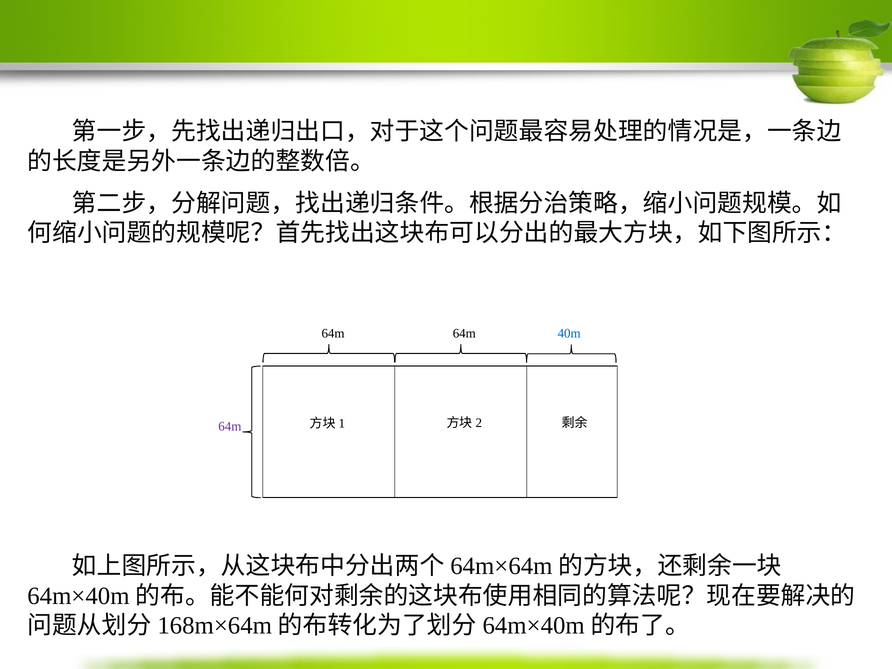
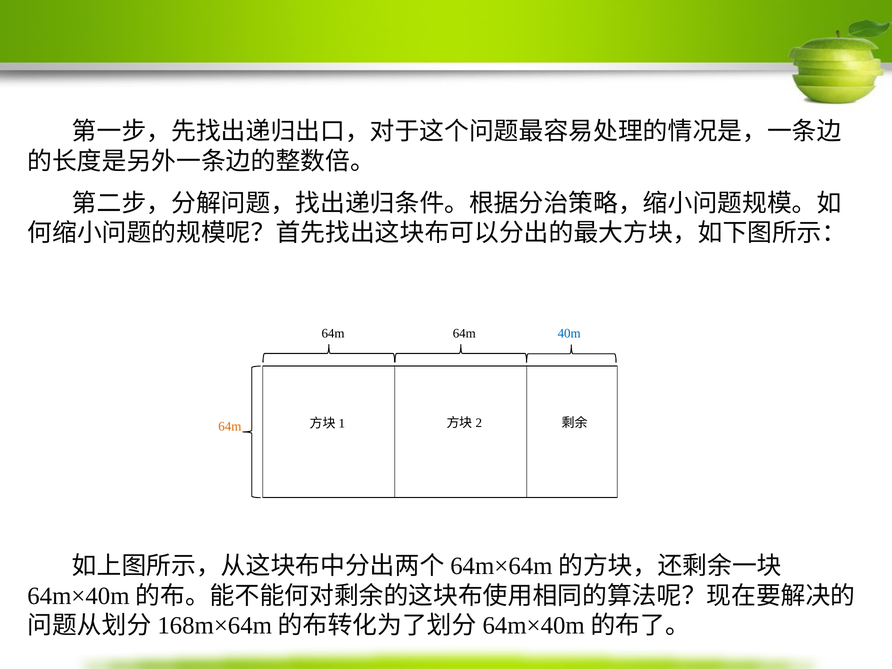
64m colour: purple -> orange (230, 426)
